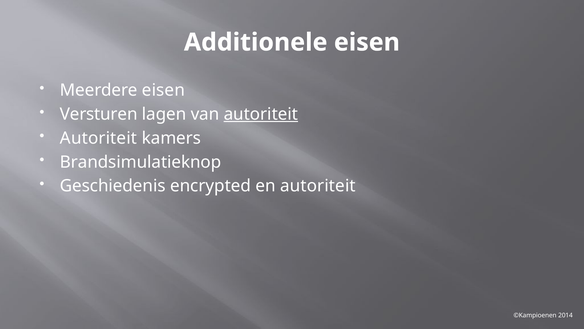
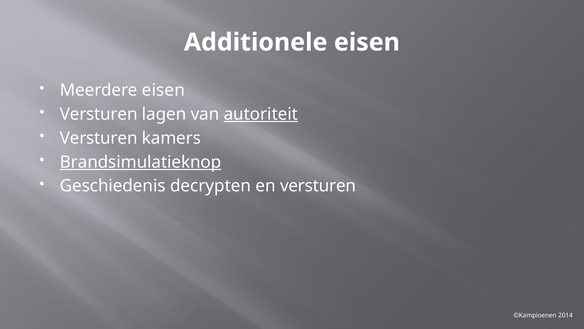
Autoriteit: Autoriteit -> Versturen (99, 138)
Brandsimulatieknop underline: none -> present (141, 162)
encrypted: encrypted -> decrypten (211, 186)
en autoriteit: autoriteit -> versturen (318, 186)
